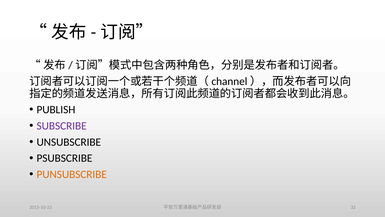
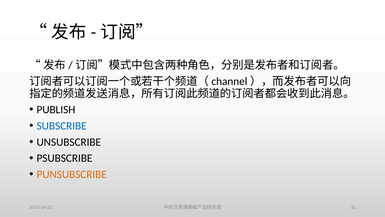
SUBSCRIBE colour: purple -> blue (62, 126)
